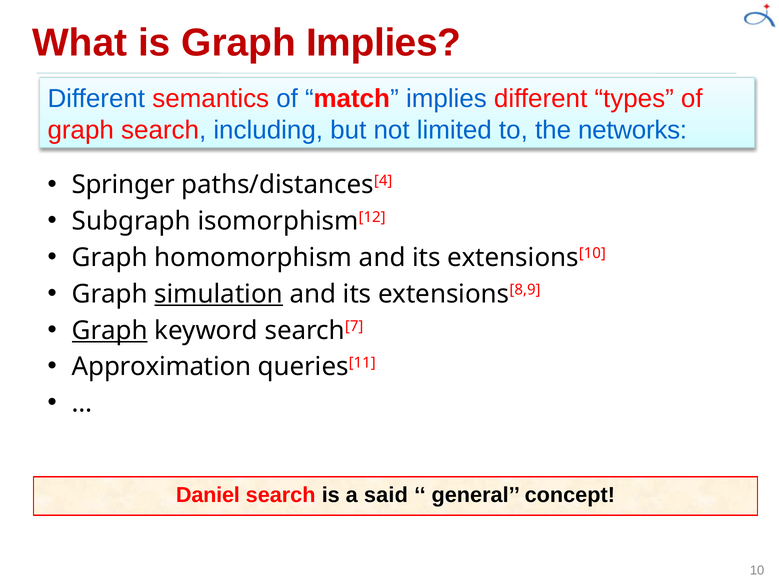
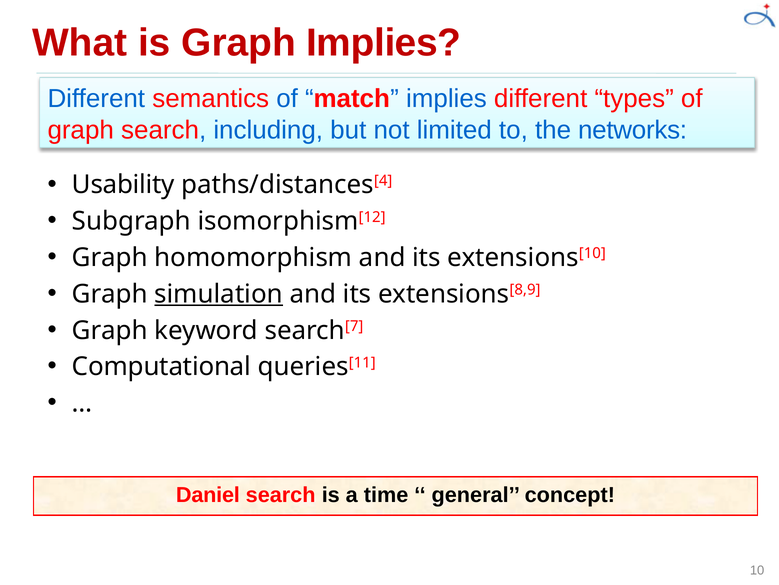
Springer: Springer -> Usability (123, 185)
Graph underline: present -> none (110, 330)
Approximation: Approximation -> Computational (161, 366)
said: said -> time (386, 494)
